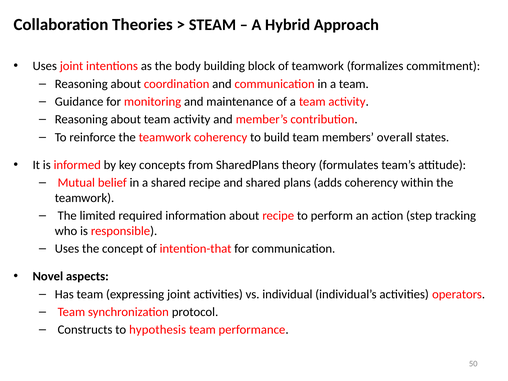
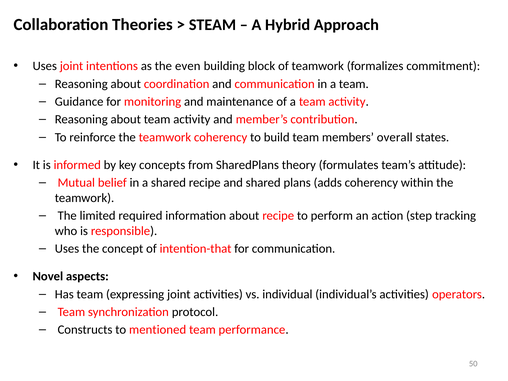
body: body -> even (188, 66)
hypothesis: hypothesis -> mentioned (158, 330)
